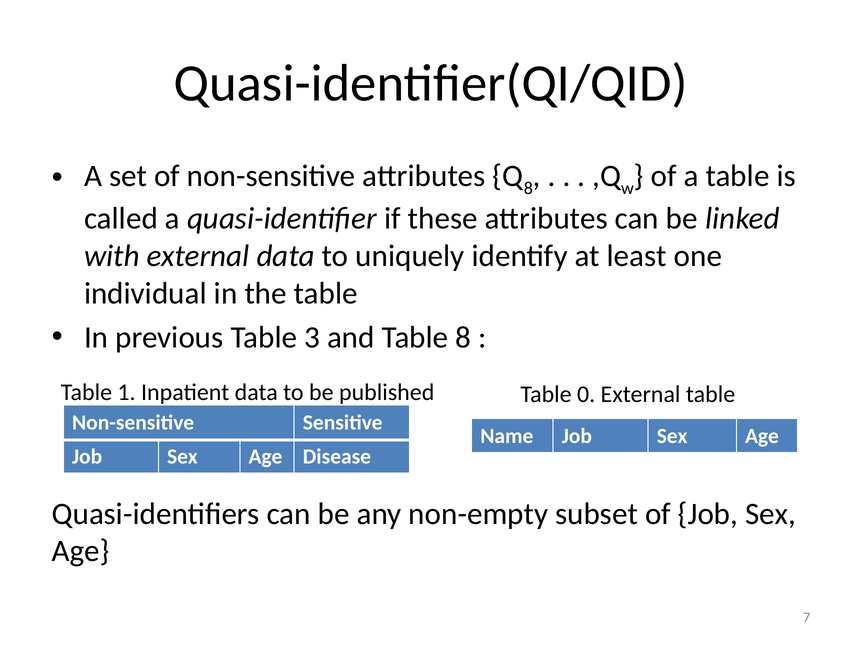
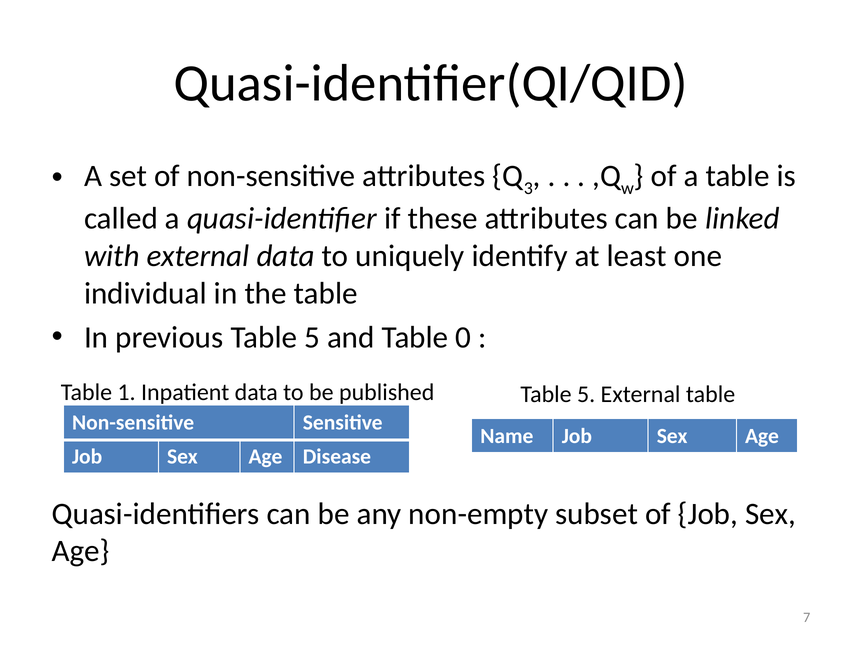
8: 8 -> 3 (528, 188)
previous Table 3: 3 -> 5 (312, 337)
Table 8: 8 -> 0 (463, 337)
0: 0 -> 5 (586, 394)
